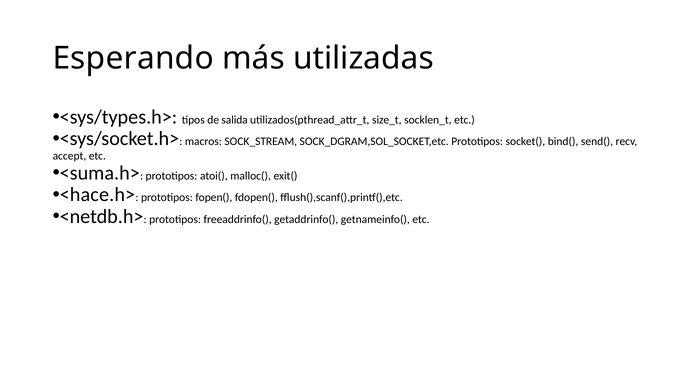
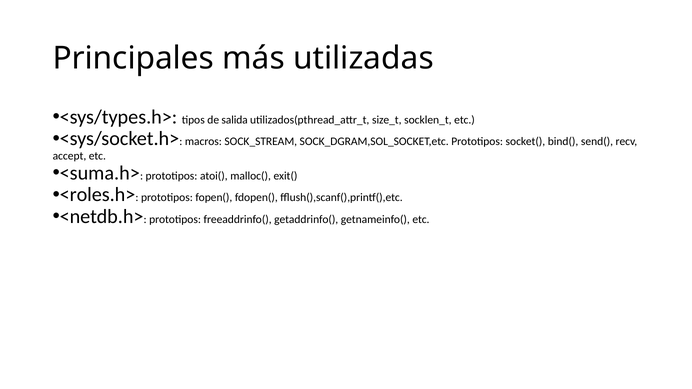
Esperando: Esperando -> Principales (133, 58)
<hace.h>: <hace.h> -> <roles.h> (97, 195)
